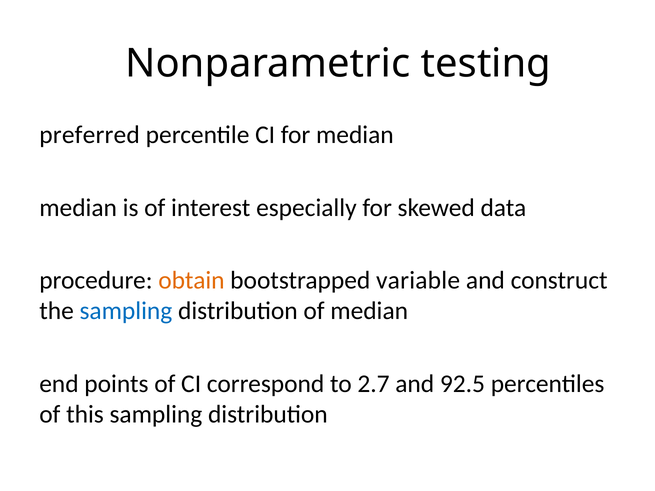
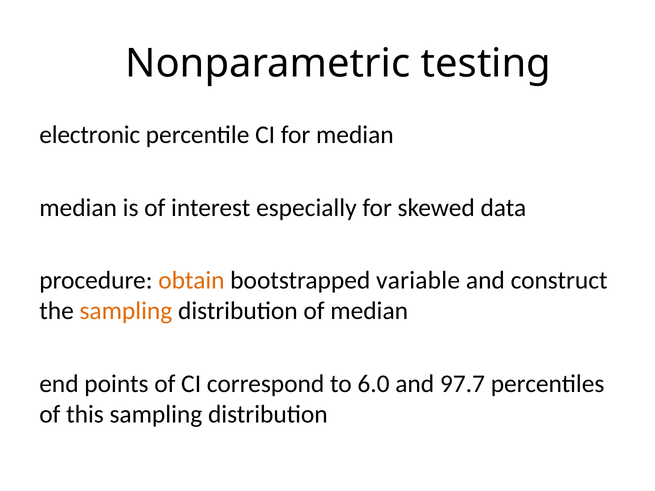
preferred: preferred -> electronic (90, 135)
sampling colour: blue -> orange (126, 311)
2.7: 2.7 -> 6.0 (373, 384)
92.5: 92.5 -> 97.7 (462, 384)
